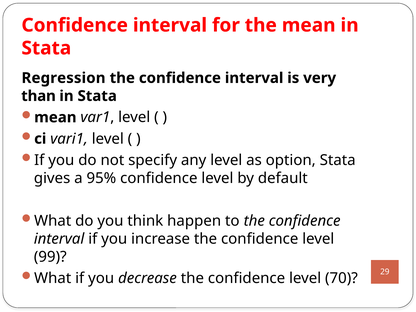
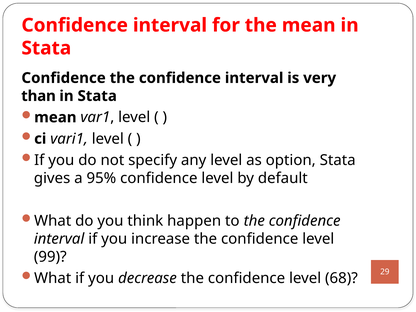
Regression: Regression -> Confidence (64, 78)
70: 70 -> 68 (341, 278)
